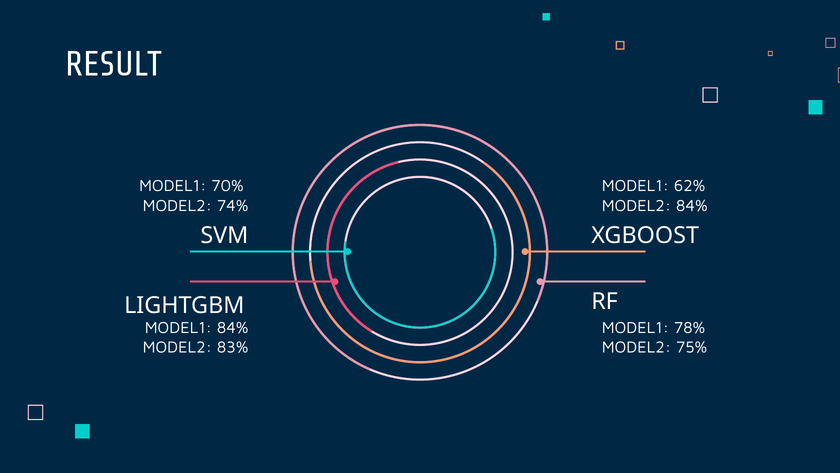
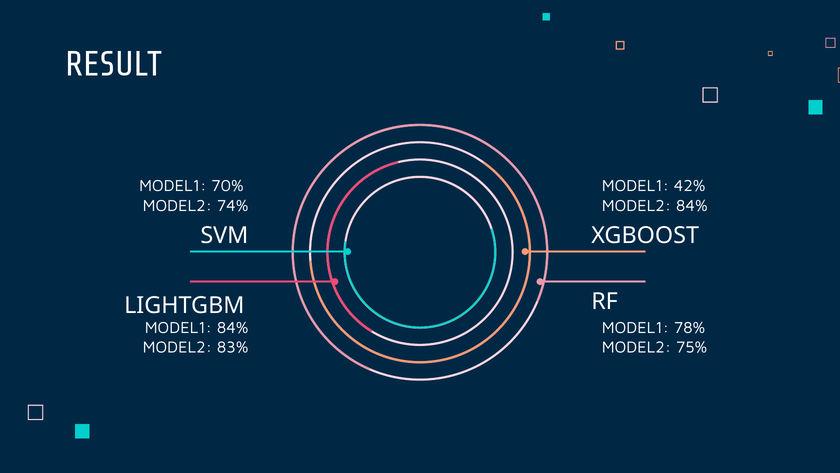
62%: 62% -> 42% (690, 186)
